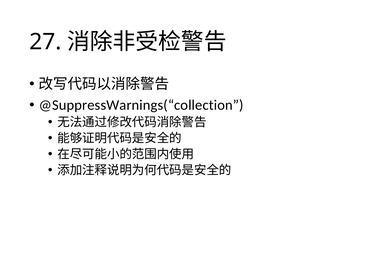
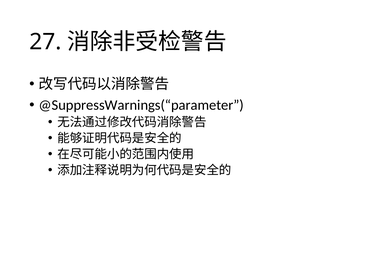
@SuppressWarnings(“collection: @SuppressWarnings(“collection -> @SuppressWarnings(“parameter (141, 105)
